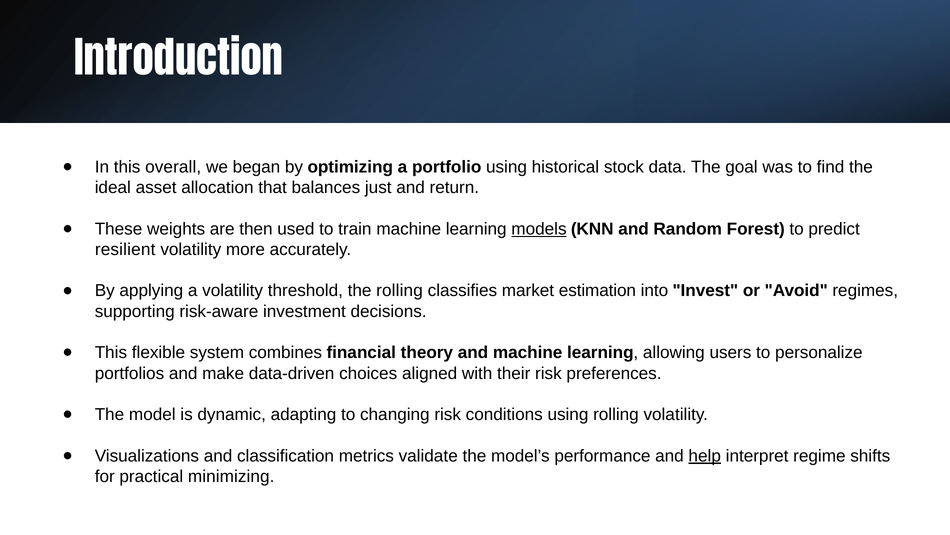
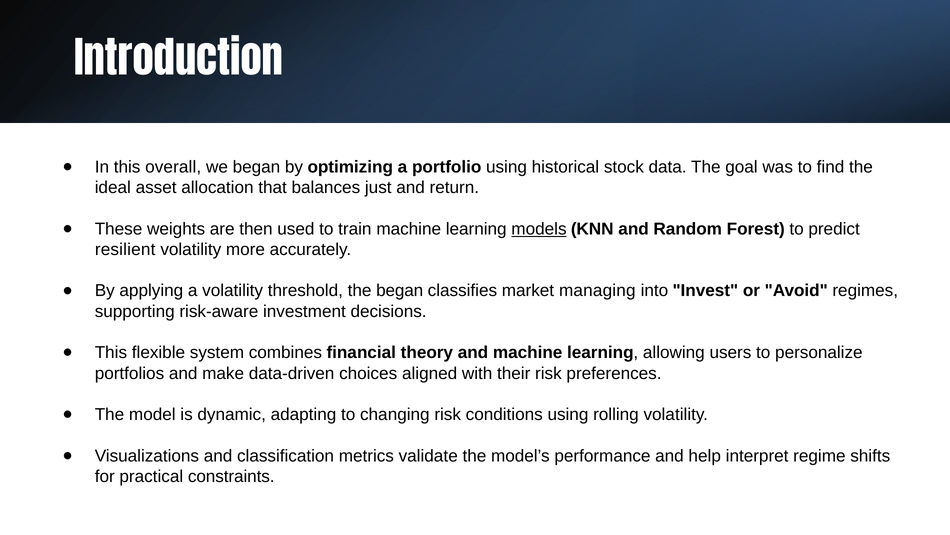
the rolling: rolling -> began (400, 290)
estimation: estimation -> managing (597, 290)
help underline: present -> none (705, 455)
minimizing: minimizing -> constraints (231, 476)
